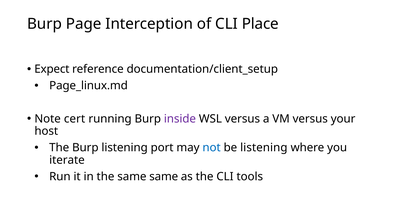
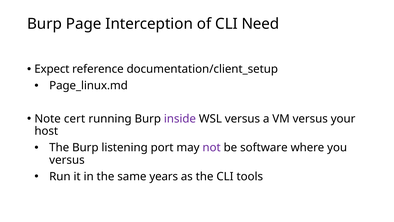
Place: Place -> Need (260, 24)
not colour: blue -> purple (212, 147)
be listening: listening -> software (264, 147)
iterate: iterate -> versus (67, 160)
same same: same -> years (164, 176)
